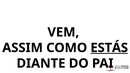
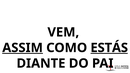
ASSIM underline: none -> present (23, 48)
